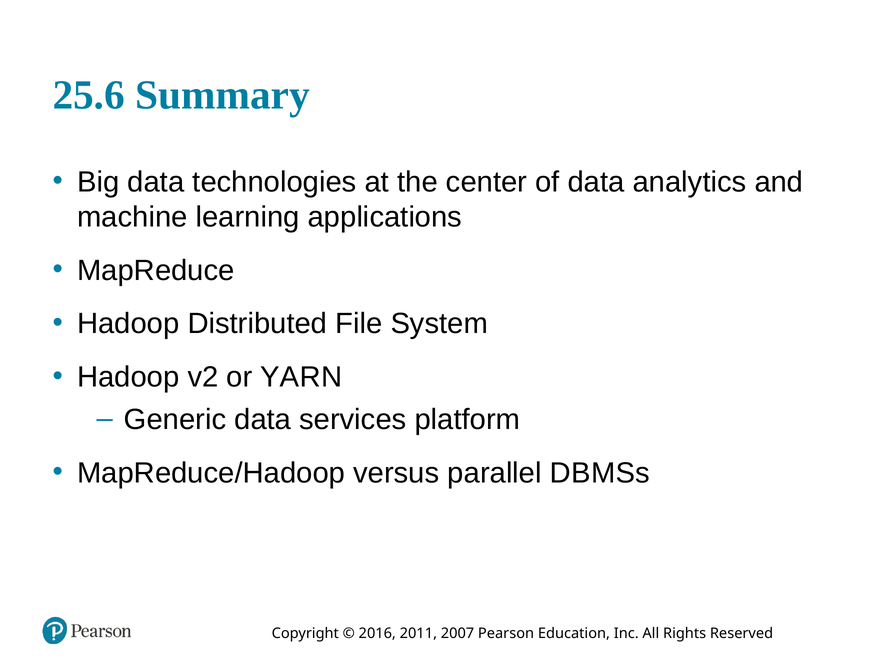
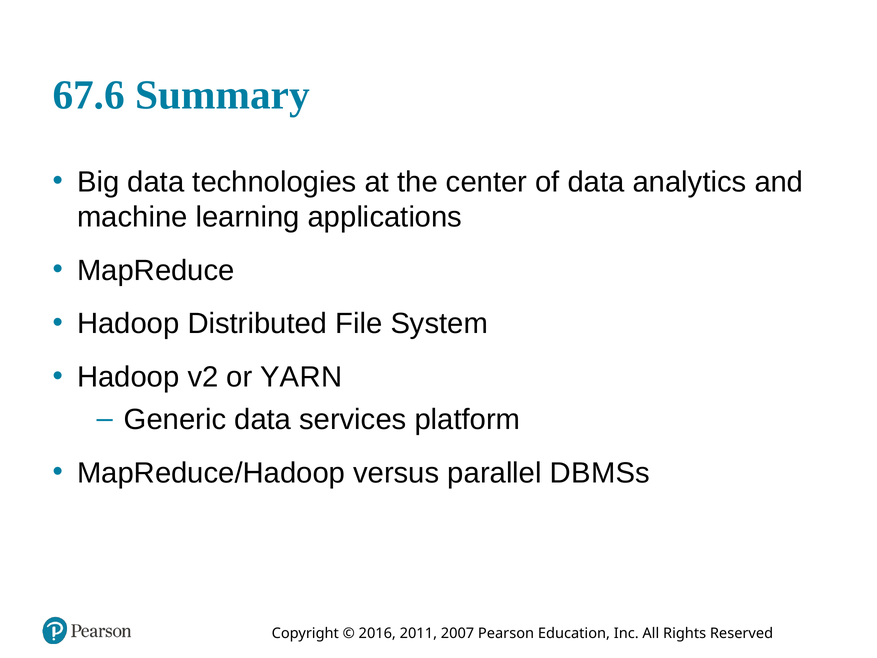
25.6: 25.6 -> 67.6 (89, 95)
